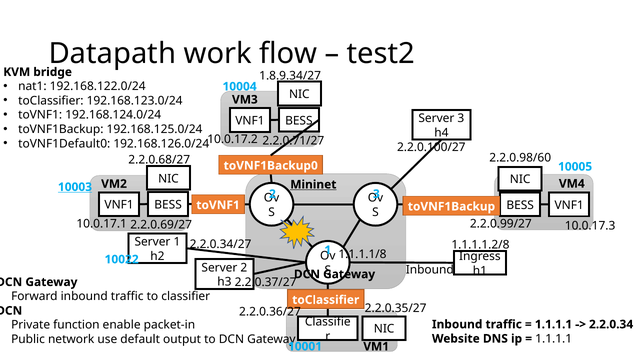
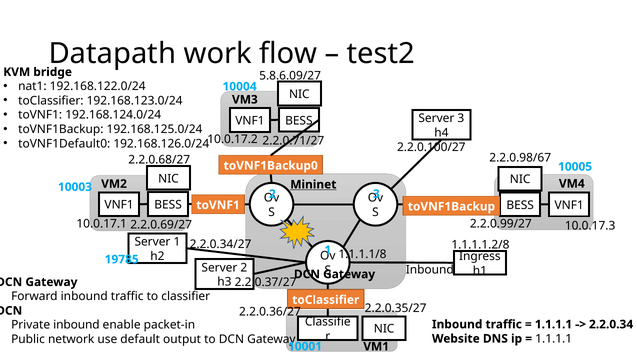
1.8.9.34/27: 1.8.9.34/27 -> 5.8.6.09/27 (290, 76)
2.2.0.98/60: 2.2.0.98/60 -> 2.2.0.98/67 (520, 158)
10003 underline: present -> none (75, 187)
10022: 10022 -> 19785 (122, 260)
Private function: function -> inbound (76, 325)
